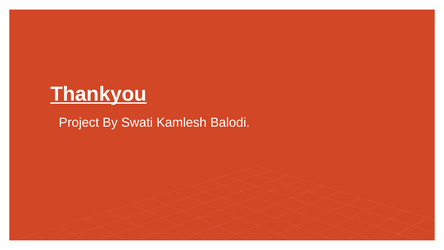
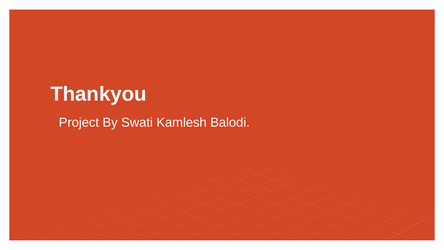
Thankyou underline: present -> none (98, 94)
